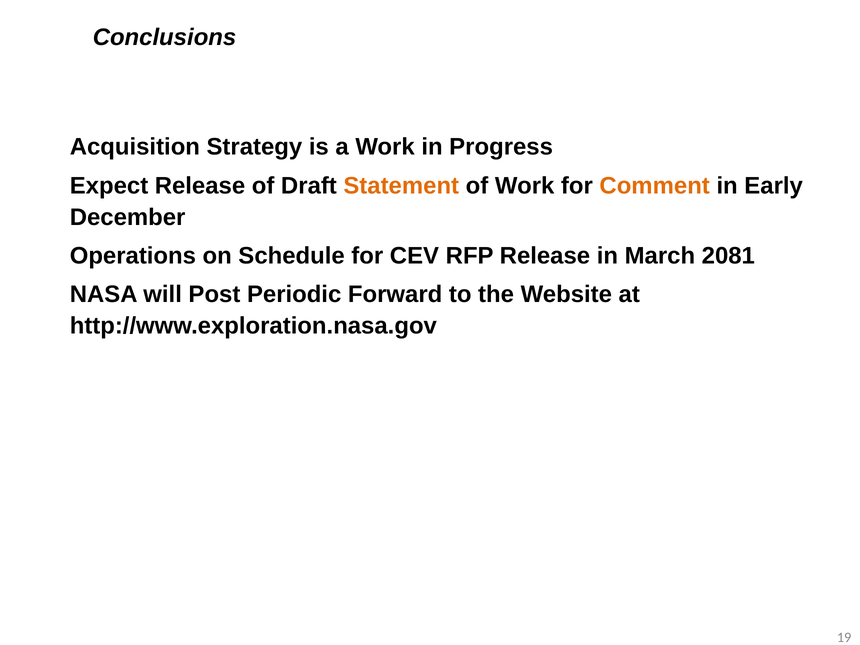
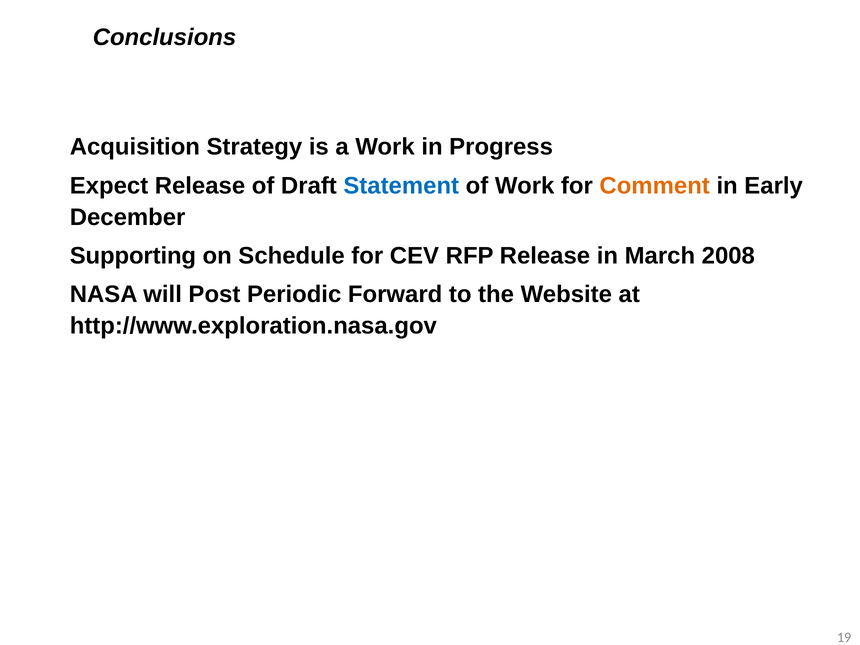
Statement colour: orange -> blue (401, 186)
Operations: Operations -> Supporting (133, 256)
2081: 2081 -> 2008 (728, 256)
